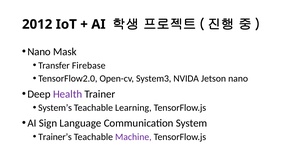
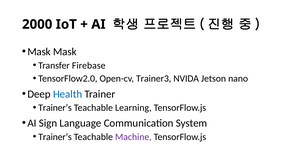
2012: 2012 -> 2000 (37, 24)
Nano: Nano -> Mask (39, 52)
System3: System3 -> Trainer3 (154, 78)
Health colour: purple -> blue (68, 94)
System’s: System’s -> Trainer’s (55, 107)
